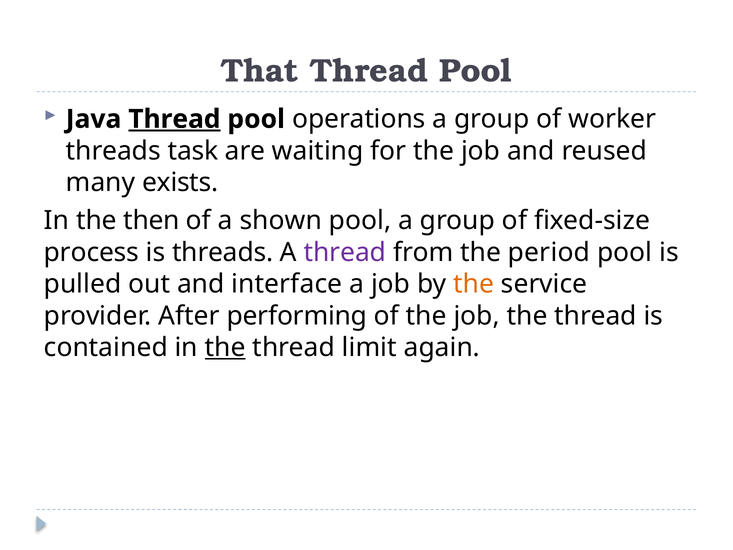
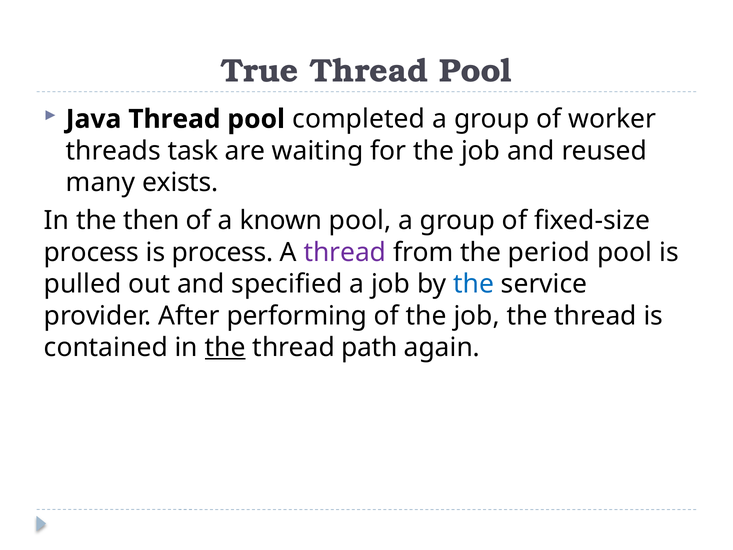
That: That -> True (260, 71)
Thread underline: present -> none (174, 119)
operations: operations -> completed (359, 119)
shown: shown -> known (281, 220)
is threads: threads -> process (223, 252)
interface: interface -> specified (287, 284)
the colour: orange -> blue (474, 284)
limit: limit -> path (369, 347)
